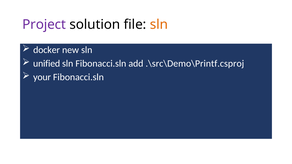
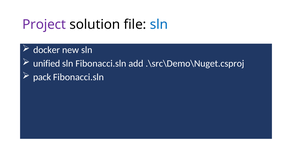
sln colour: orange -> blue (159, 25)
.\src\Demo\Printf.csproj: .\src\Demo\Printf.csproj -> .\src\Demo\Nuget.csproj (195, 64)
your: your -> pack (42, 77)
